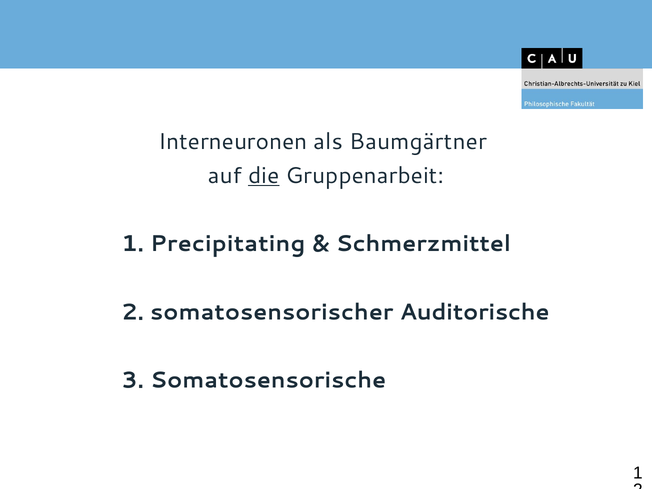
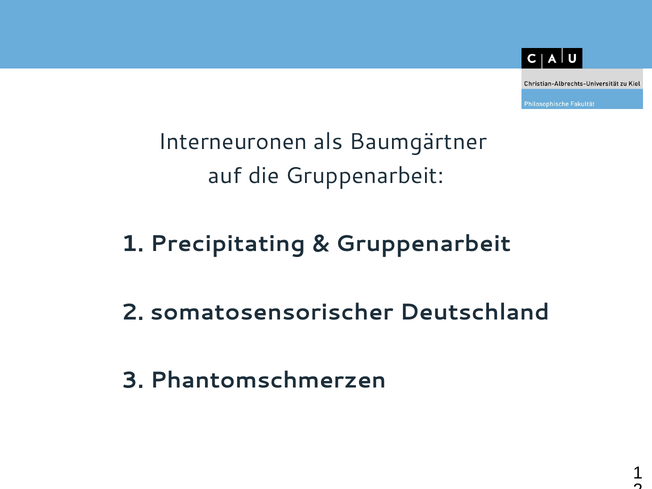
die underline: present -> none (264, 176)
Schmerzmittel: Schmerzmittel -> Gruppenarbeit (423, 244)
Auditorische: Auditorische -> Deutschland (475, 312)
Somatosensorische: Somatosensorische -> Phantomschmerzen (268, 380)
